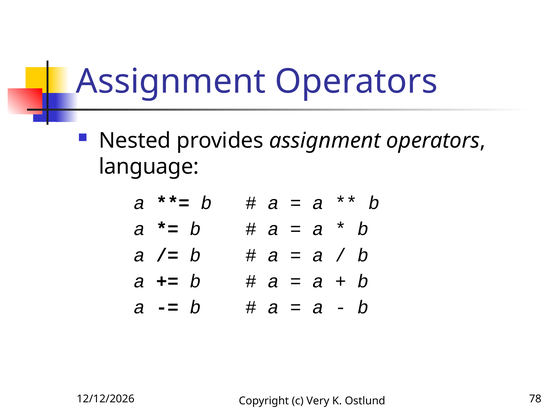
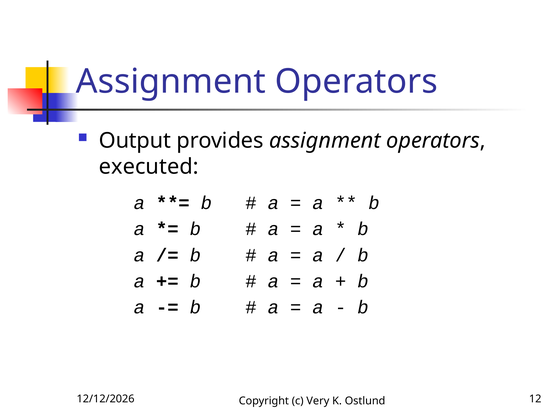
Nested: Nested -> Output (135, 141)
language: language -> executed (149, 167)
78: 78 -> 12 (535, 399)
